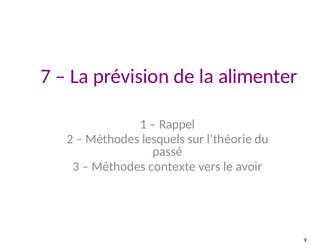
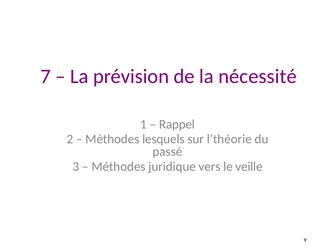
alimenter: alimenter -> nécessité (258, 77)
contexte: contexte -> juridique (172, 167)
avoir: avoir -> veille (249, 167)
